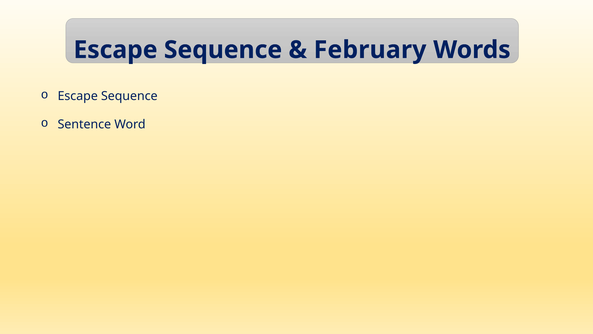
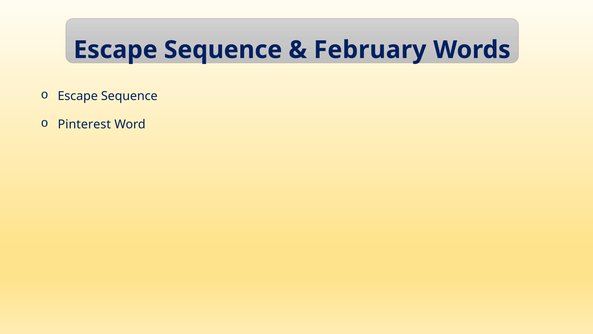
Sentence: Sentence -> Pinterest (84, 124)
